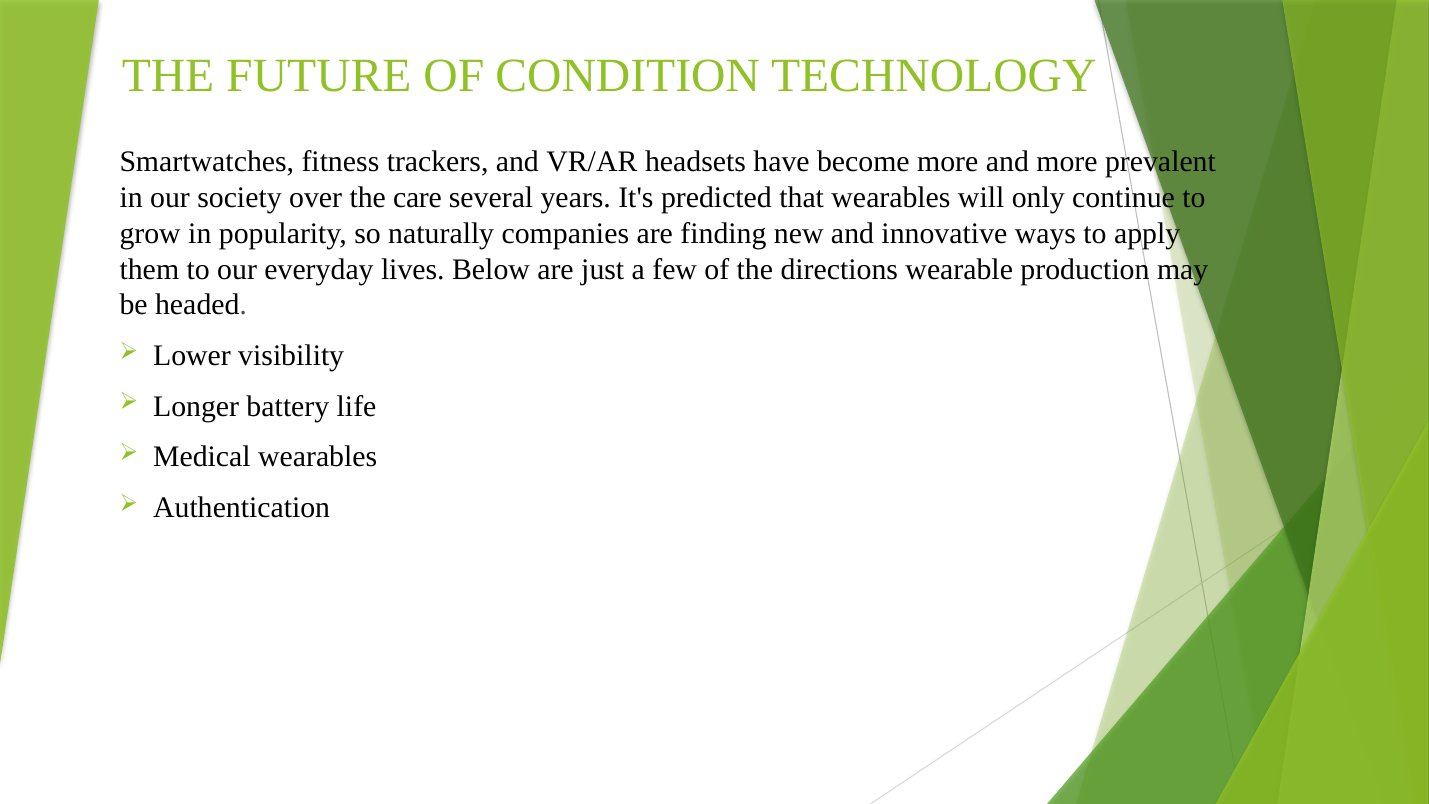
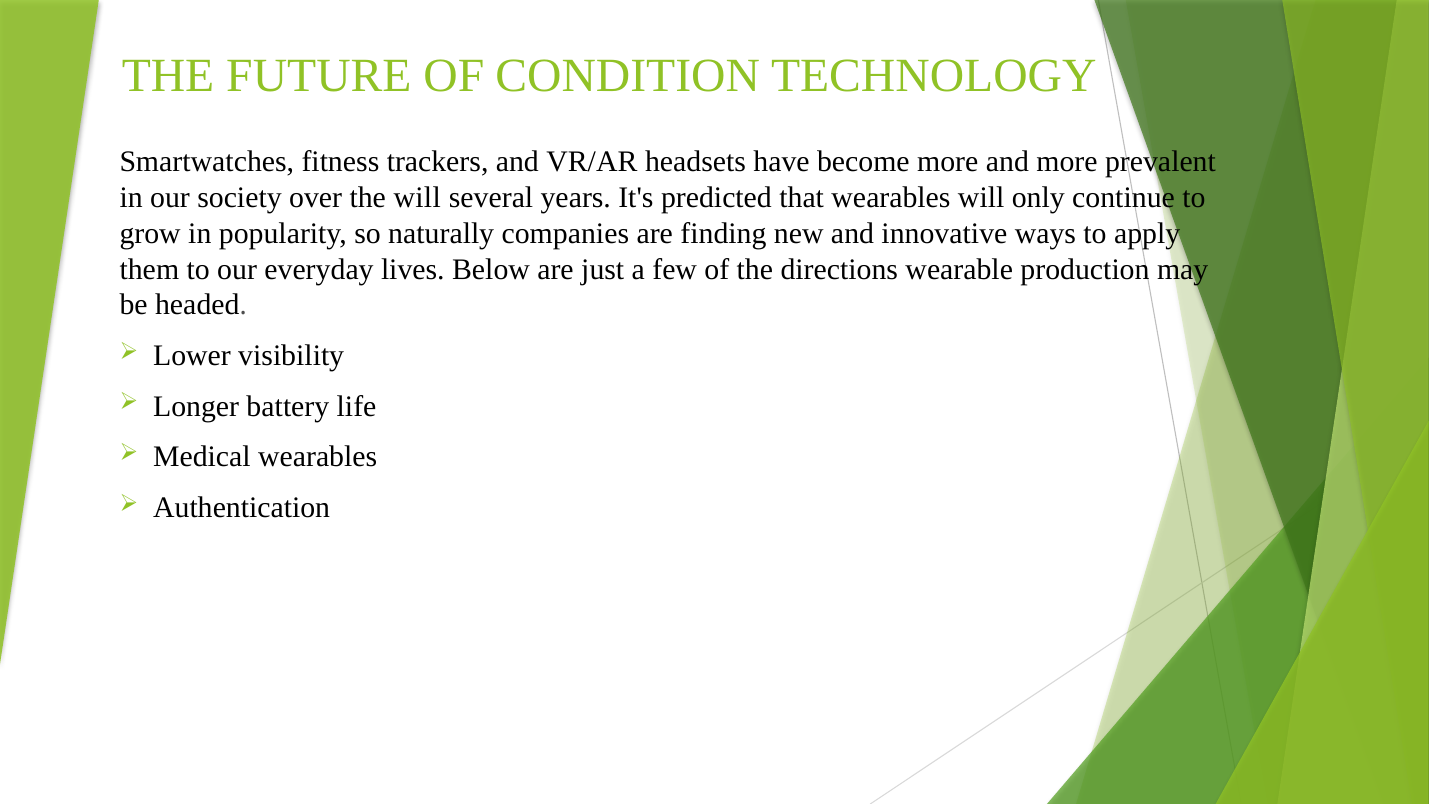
the care: care -> will (417, 198)
